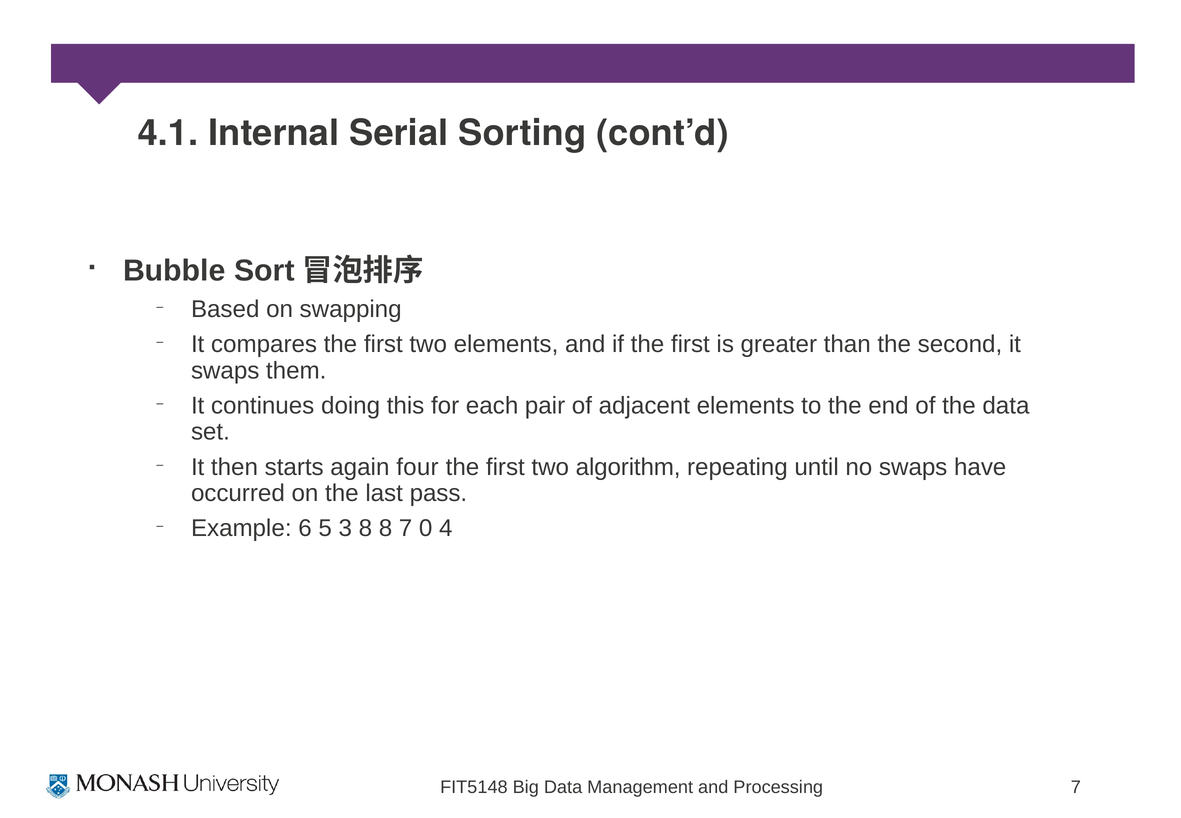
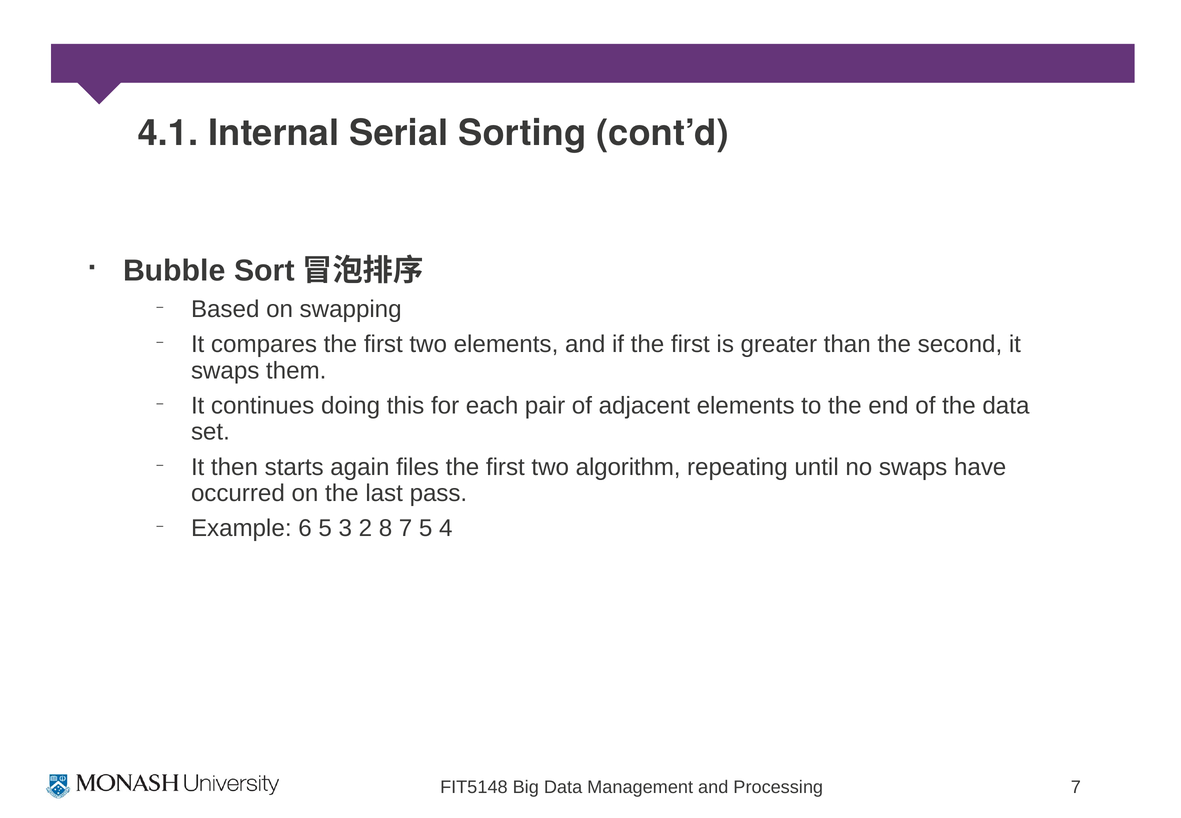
four: four -> files (418, 467)
3 8: 8 -> 2 (365, 528)
7 0: 0 -> 5 (426, 528)
